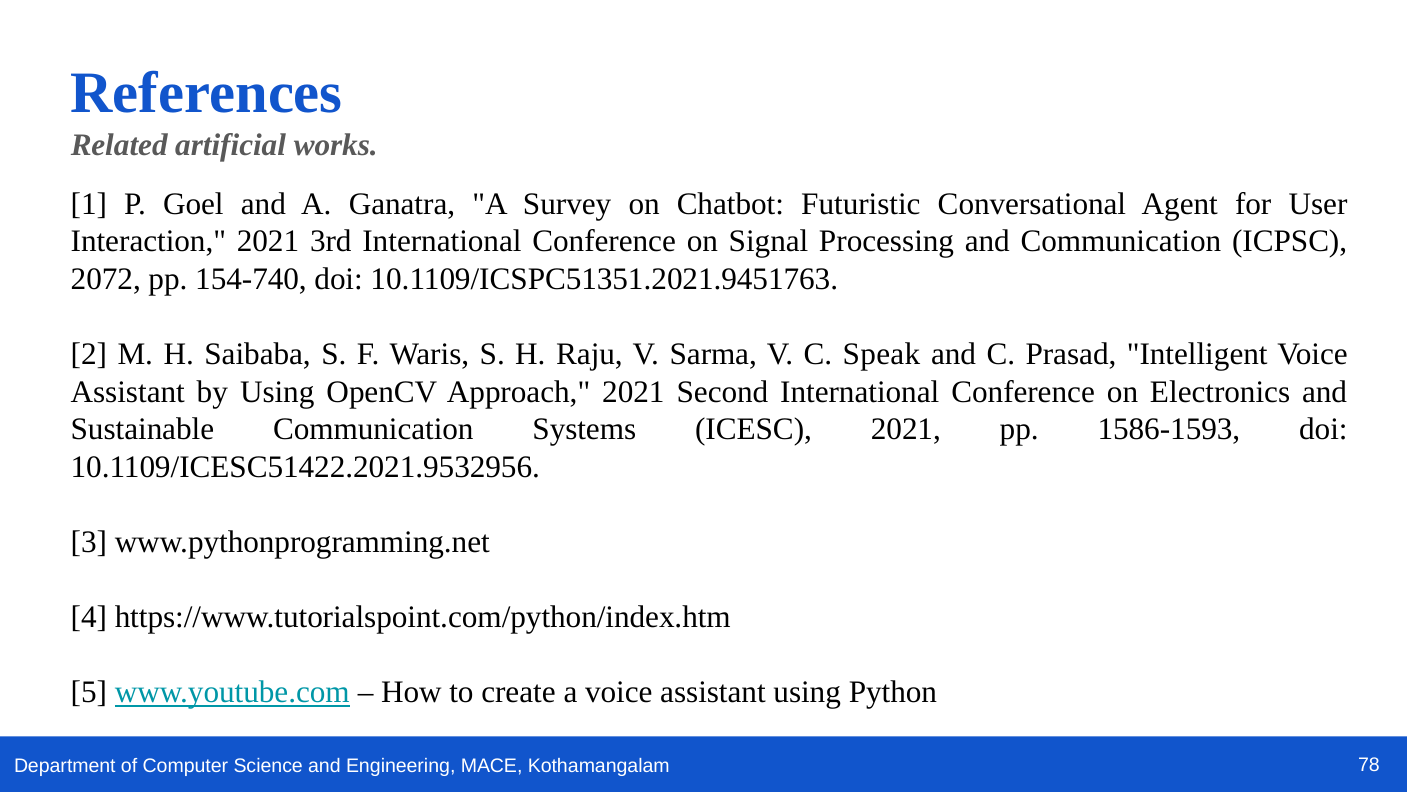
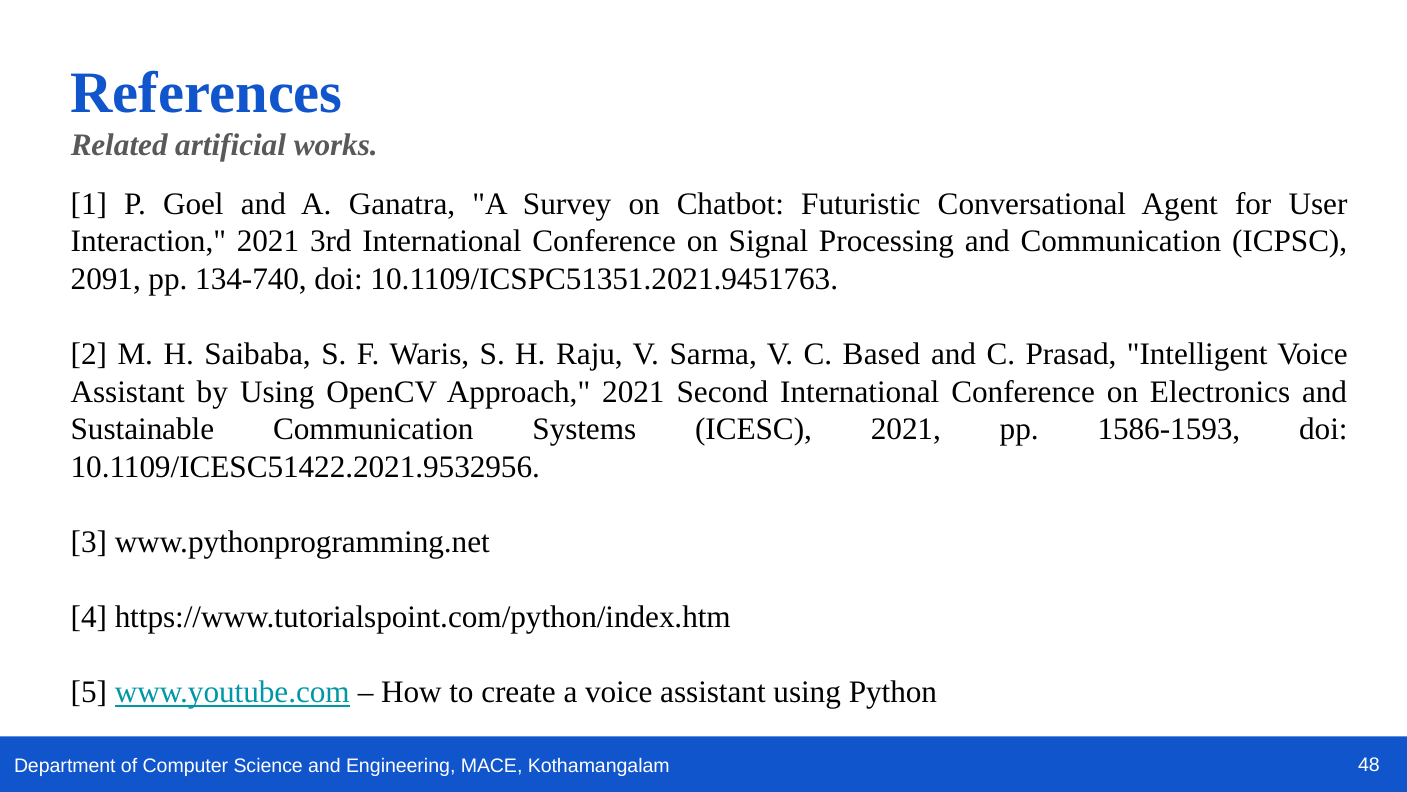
2072: 2072 -> 2091 (106, 279)
154-740: 154-740 -> 134-740 (251, 279)
Speak: Speak -> Based (881, 354)
78: 78 -> 48 (1369, 765)
